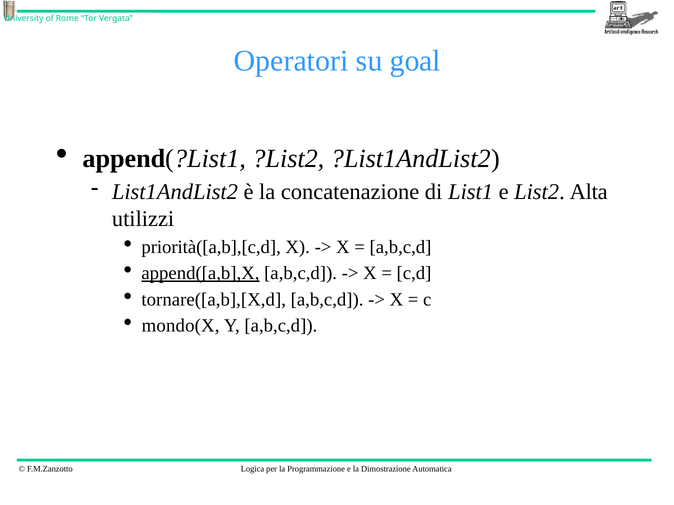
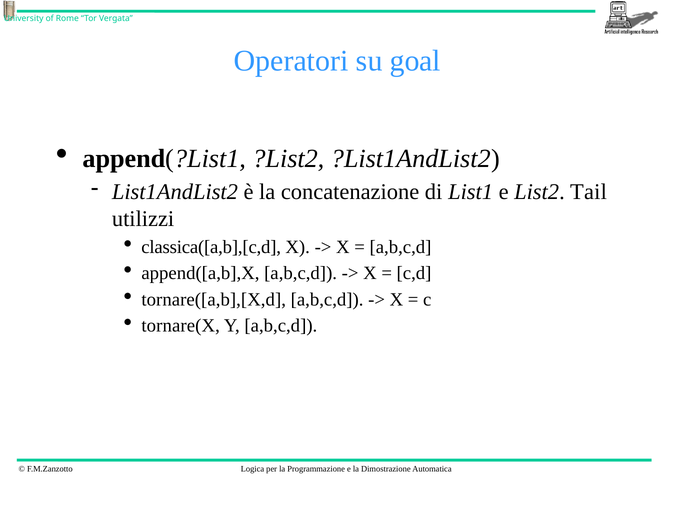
Alta: Alta -> Tail (588, 192)
priorità([a,b],[c,d: priorità([a,b],[c,d -> classica([a,b],[c,d (211, 247)
append([a,b],X underline: present -> none (200, 274)
mondo(X: mondo(X -> tornare(X (181, 326)
